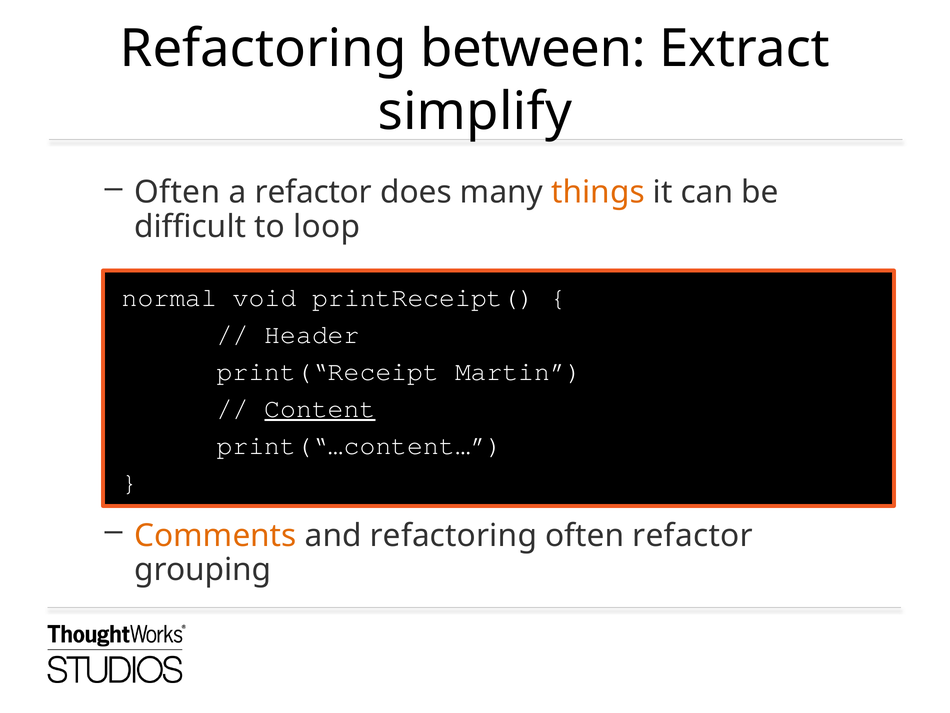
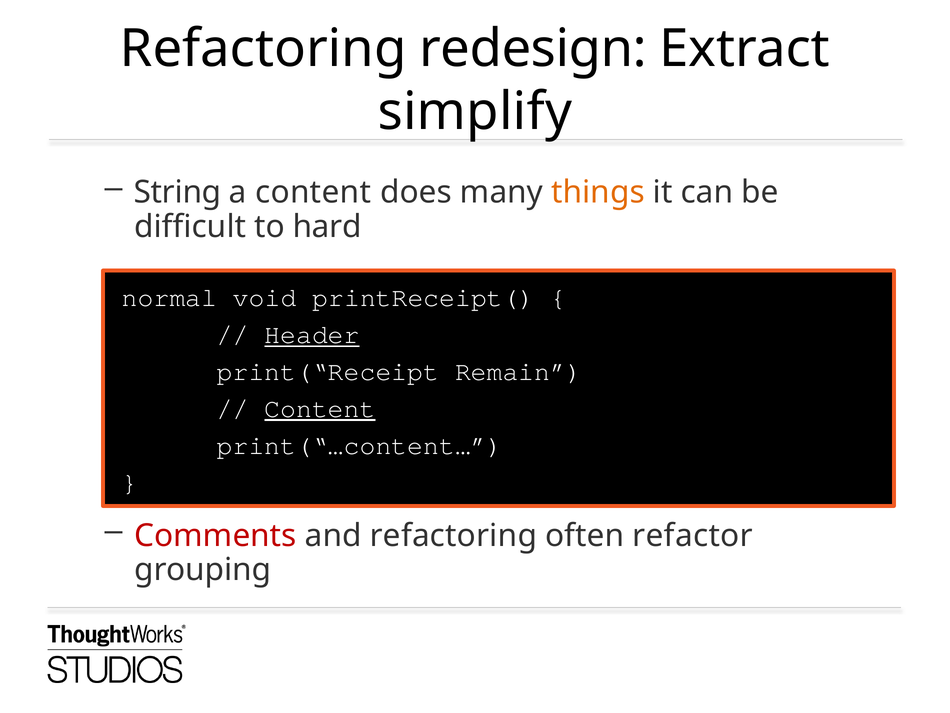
between: between -> redesign (533, 49)
Often: Often -> String (178, 192)
a refactor: refactor -> content (313, 192)
loop: loop -> hard (327, 226)
Header underline: none -> present (312, 334)
Martin: Martin -> Remain (518, 371)
Comments colour: orange -> red (215, 535)
